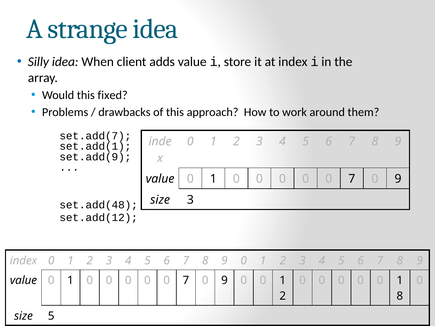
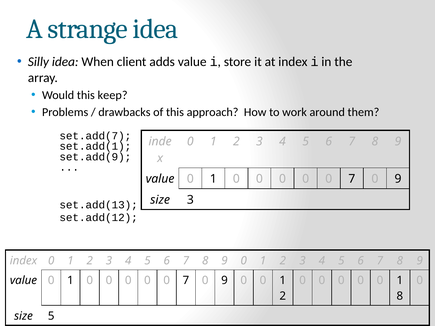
fixed: fixed -> keep (113, 95)
set.add(48: set.add(48 -> set.add(13 (99, 205)
